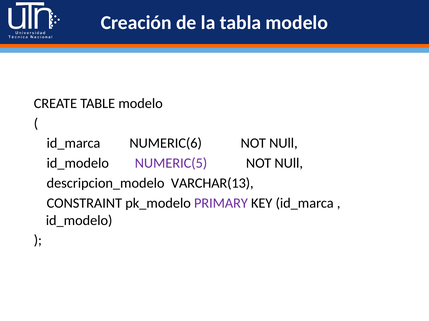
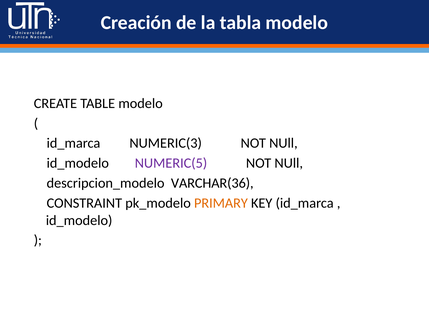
NUMERIC(6: NUMERIC(6 -> NUMERIC(3 (166, 144)
VARCHAR(13: VARCHAR(13 -> VARCHAR(36 (212, 184)
PRIMARY colour: purple -> orange (221, 204)
